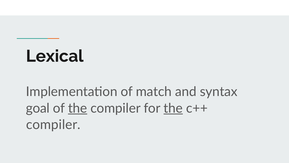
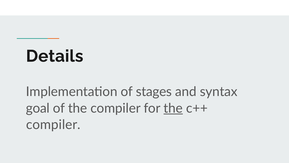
Lexical: Lexical -> Details (55, 56)
match: match -> stages (154, 92)
the underline: present -> none (78, 108)
